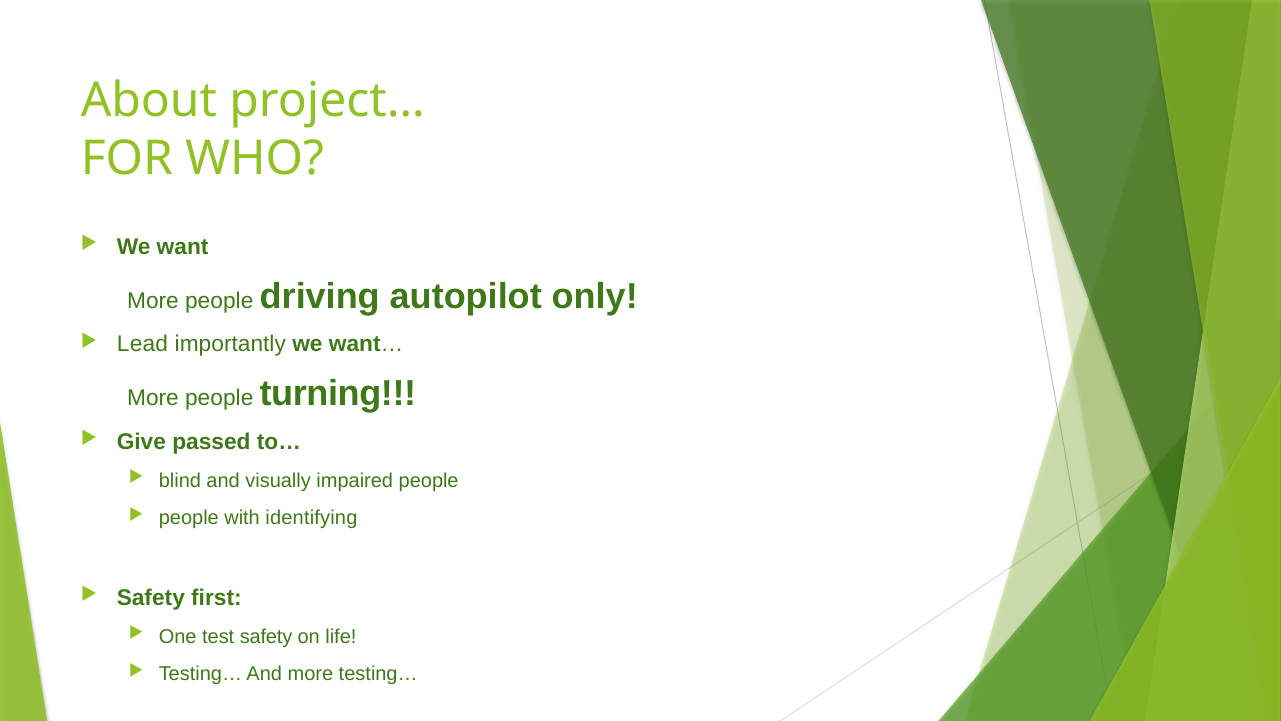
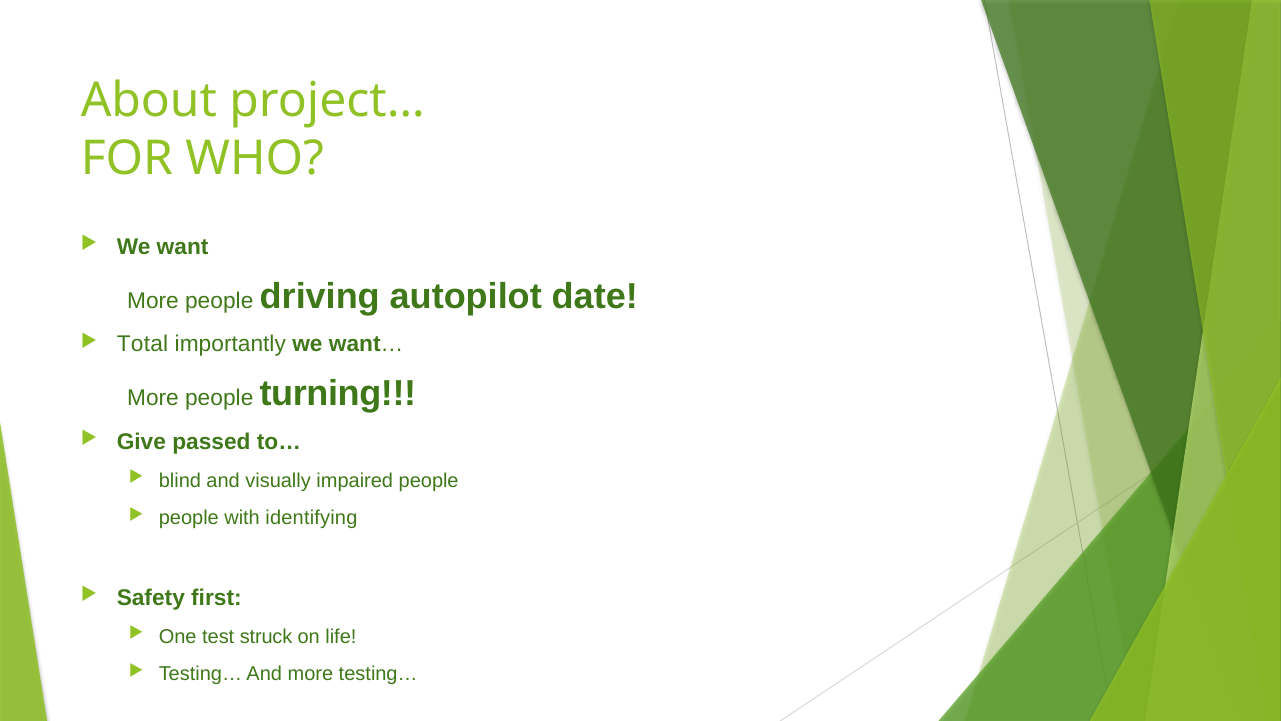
only: only -> date (595, 297)
Lead: Lead -> Total (143, 344)
test safety: safety -> struck (266, 636)
